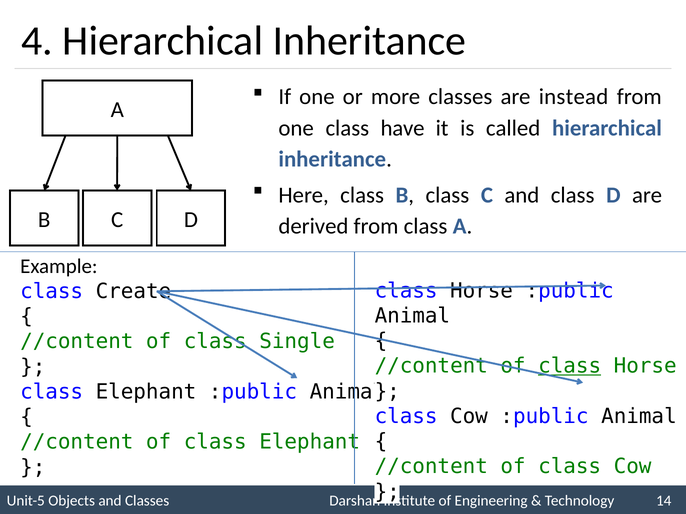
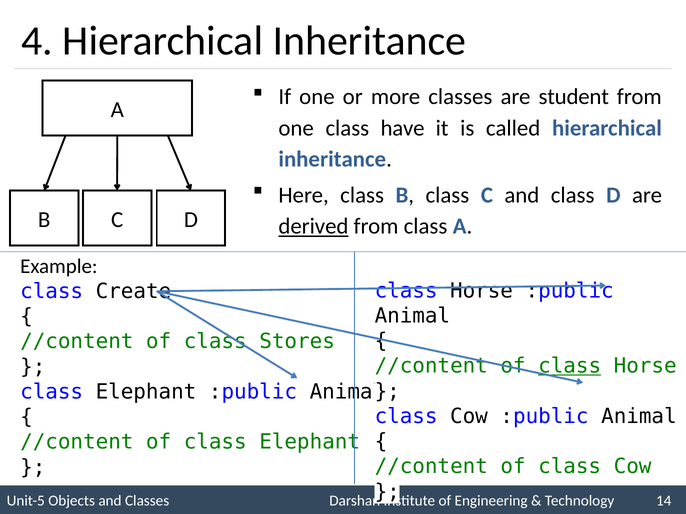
instead: instead -> student (574, 97)
derived underline: none -> present (313, 227)
Single: Single -> Stores (297, 342)
